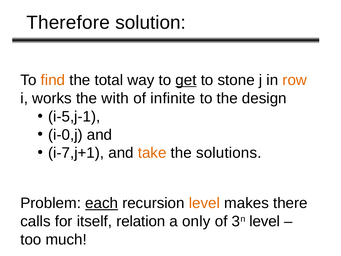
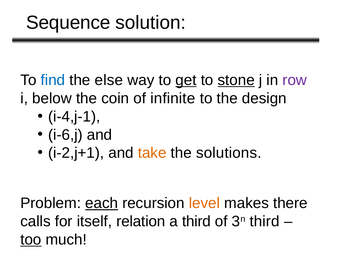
Therefore: Therefore -> Sequence (68, 23)
find colour: orange -> blue (53, 80)
total: total -> else (109, 80)
stone underline: none -> present (236, 80)
row colour: orange -> purple (295, 80)
works: works -> below (52, 98)
with: with -> coin (115, 98)
i-5,j-1: i-5,j-1 -> i-4,j-1 (74, 116)
i-0,j: i-0,j -> i-6,j (65, 135)
i-7,j+1: i-7,j+1 -> i-2,j+1 (76, 153)
a only: only -> third (196, 221)
3n level: level -> third (265, 221)
too underline: none -> present (31, 239)
